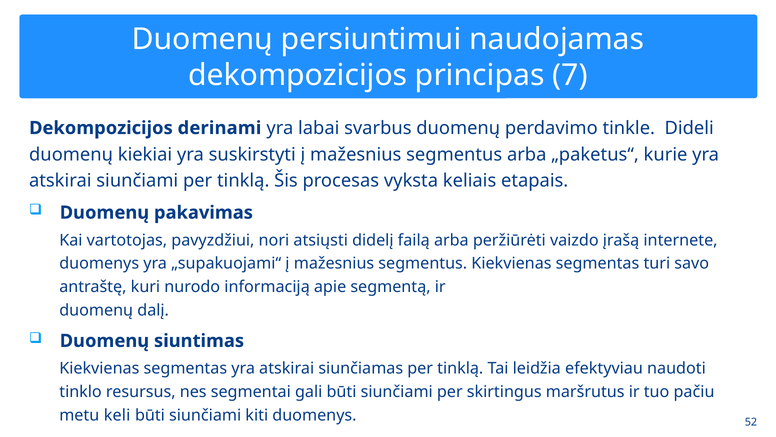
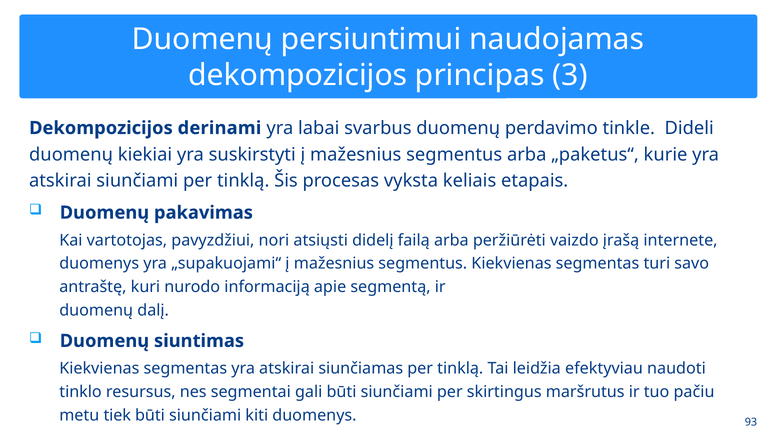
7: 7 -> 3 (570, 75)
keli: keli -> tiek (117, 415)
52: 52 -> 93 (751, 422)
